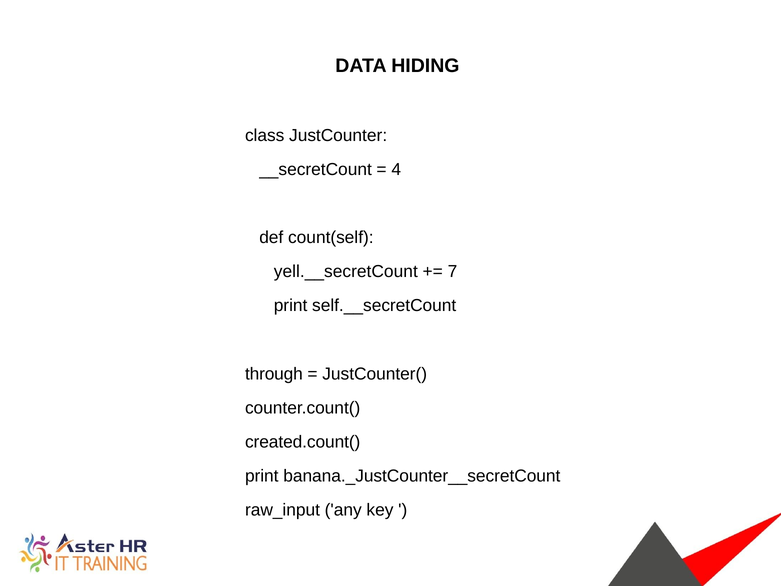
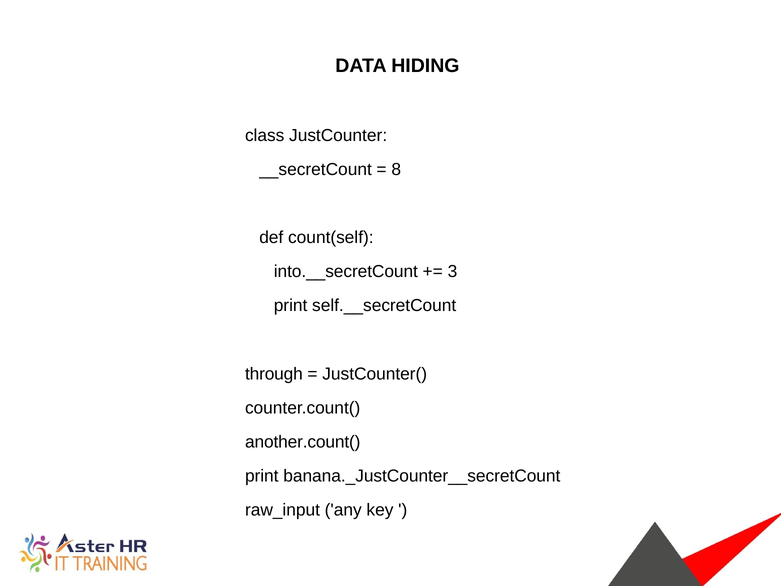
4: 4 -> 8 (396, 169)
yell.__secretCount: yell.__secretCount -> into.__secretCount (346, 272)
7: 7 -> 3 (452, 272)
created.count(: created.count( -> another.count( (303, 442)
